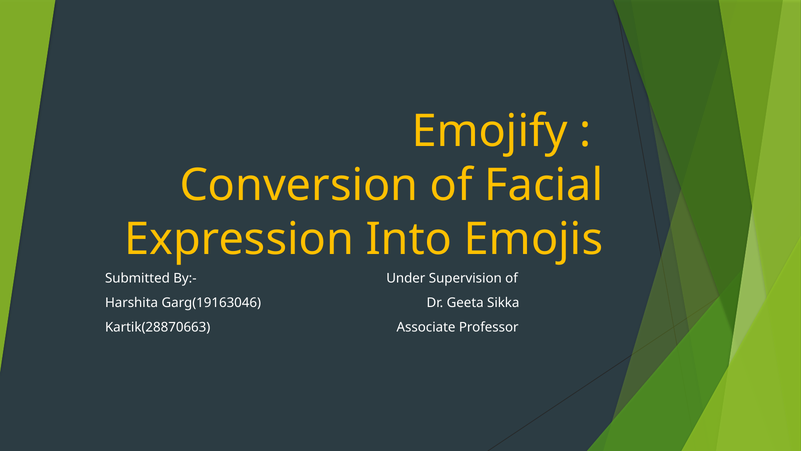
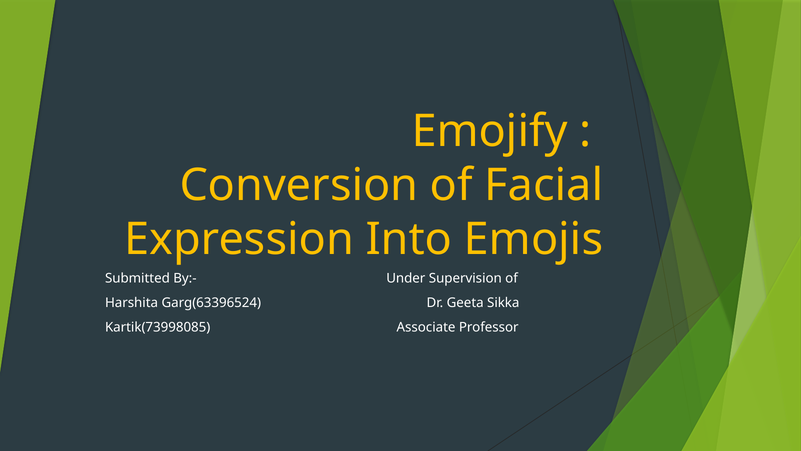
Garg(19163046: Garg(19163046 -> Garg(63396524 (211, 302)
Kartik(28870663: Kartik(28870663 -> Kartik(73998085 (158, 327)
